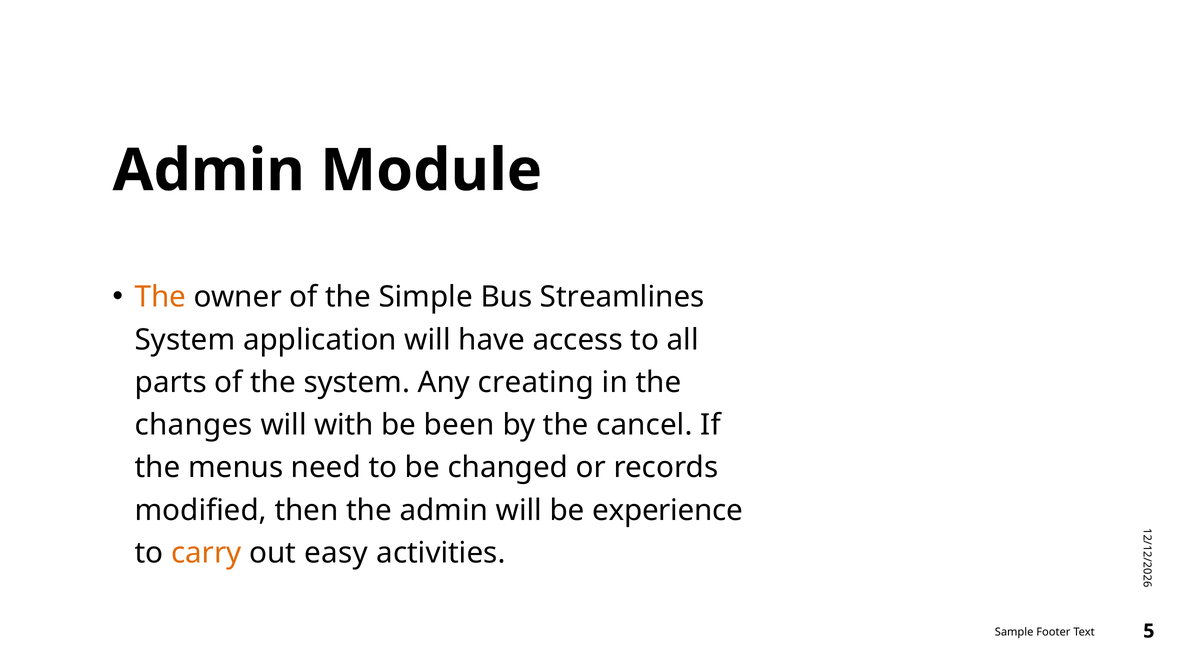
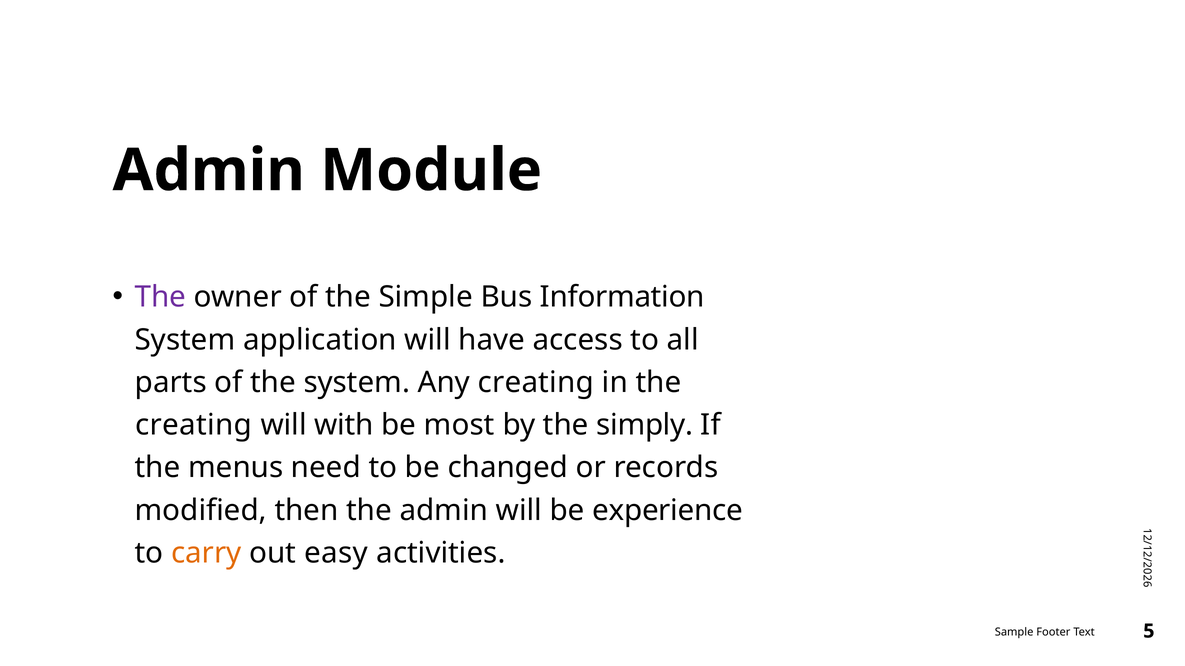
The colour: orange -> purple (160, 297)
Streamlines: Streamlines -> Information (622, 297)
changes: changes -> creating (194, 425)
been: been -> most (459, 425)
cancel: cancel -> simply (645, 425)
